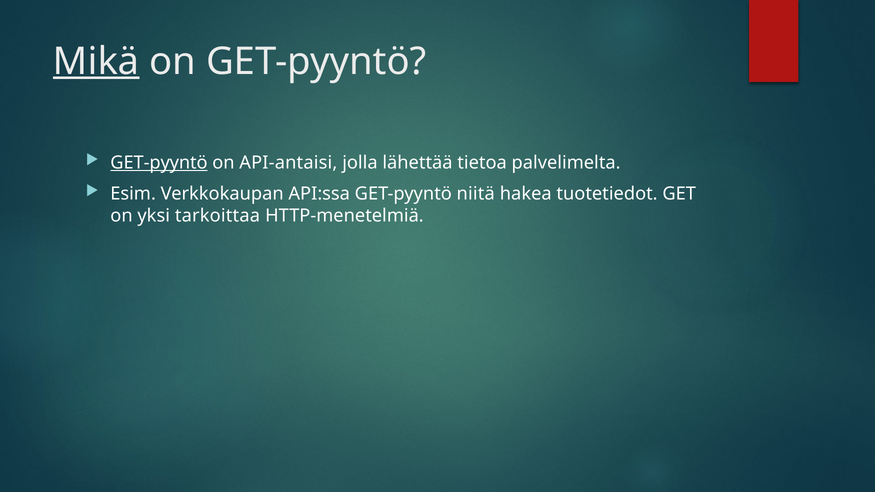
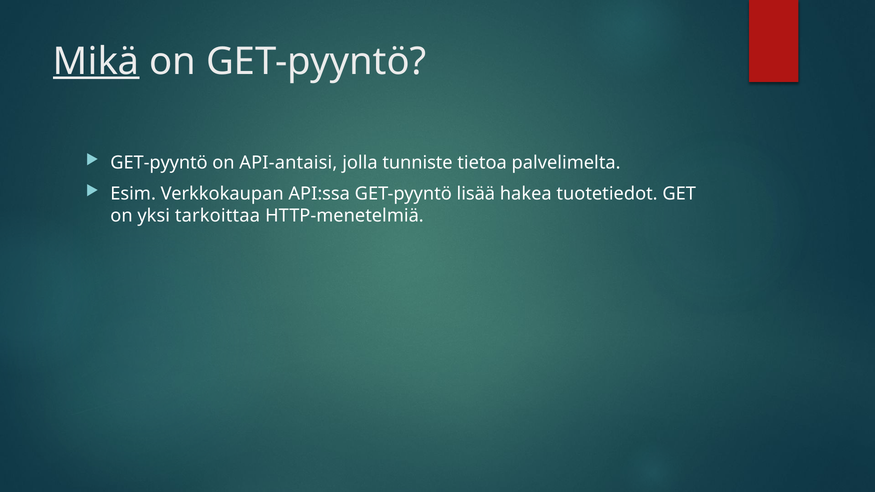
GET-pyyntö underline: present -> none (159, 163)
lähettää: lähettää -> tunniste (418, 163)
niitä: niitä -> lisää (476, 194)
